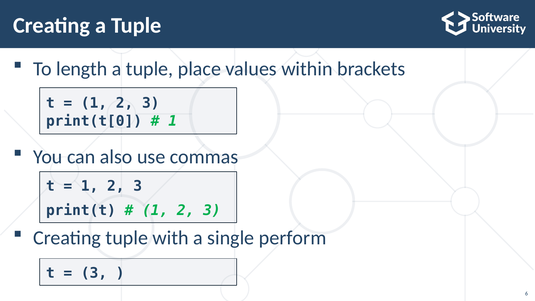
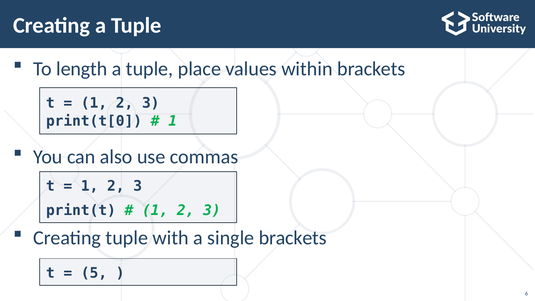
single perform: perform -> brackets (293, 238)
3: 3 -> 5 (94, 273)
